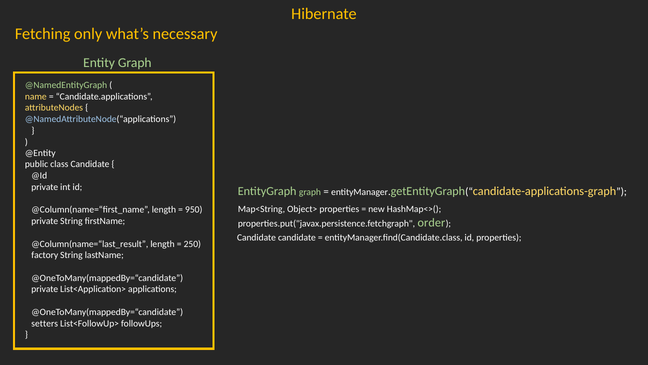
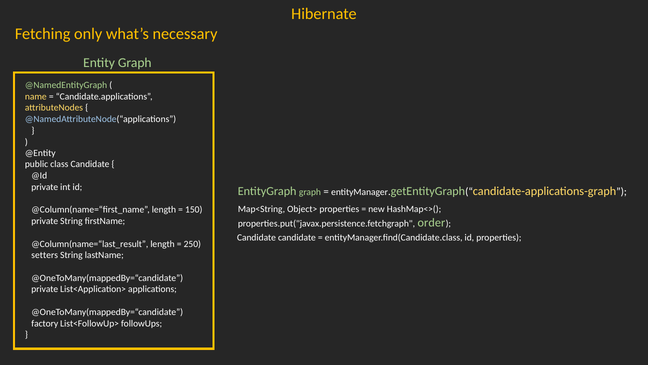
950: 950 -> 150 (194, 210)
factory: factory -> setters (45, 255)
setters: setters -> factory (45, 323)
